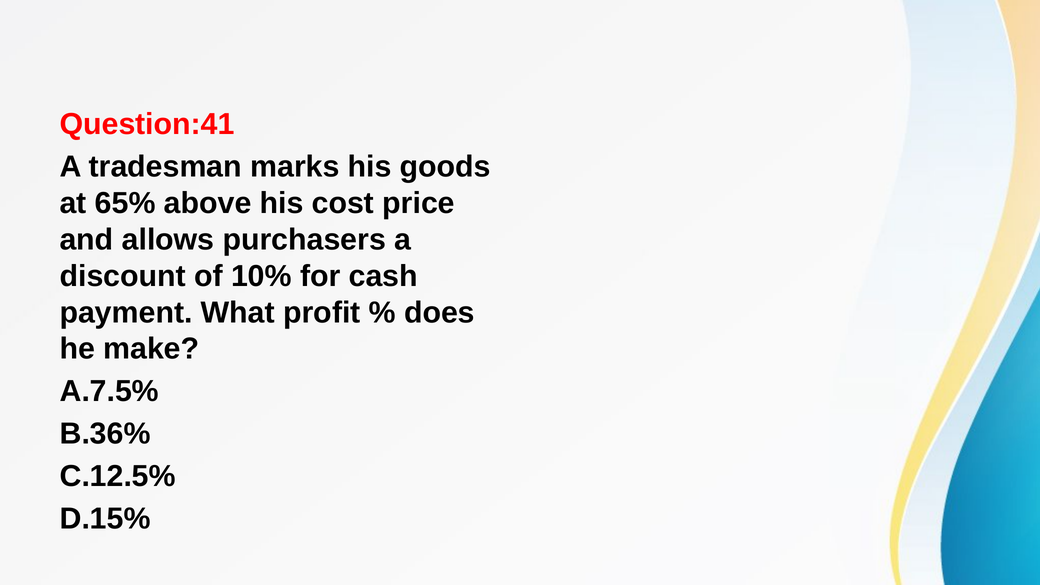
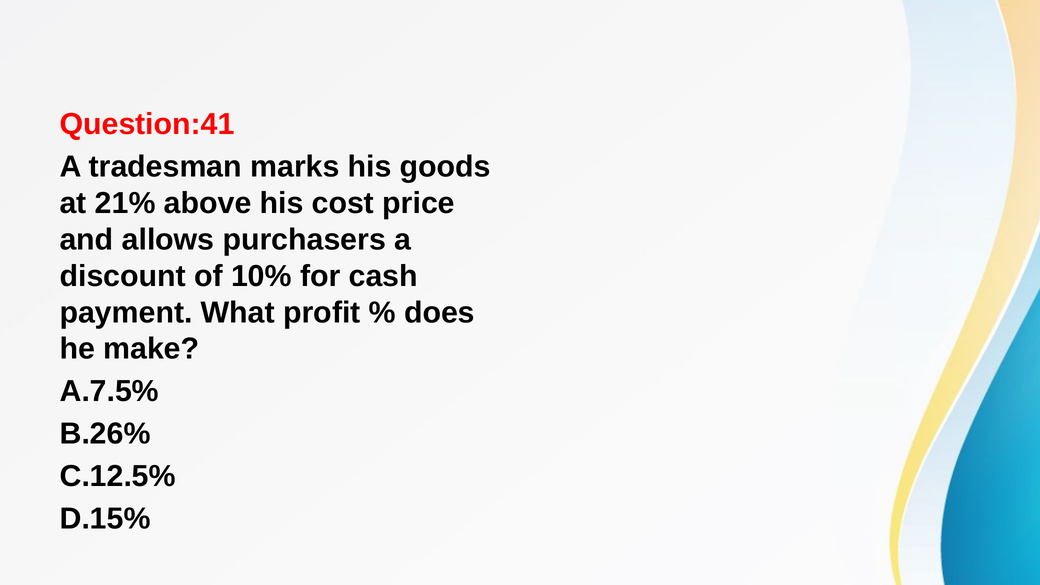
65%: 65% -> 21% (125, 203)
B.36%: B.36% -> B.26% (105, 434)
